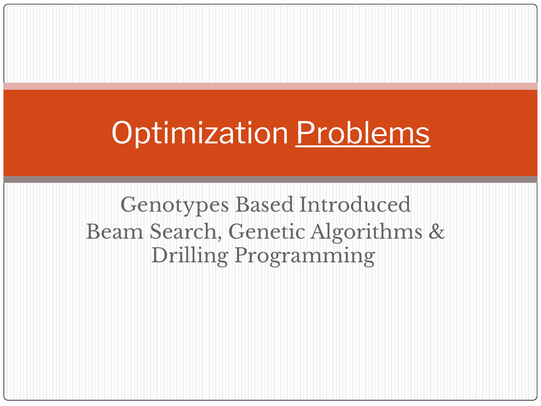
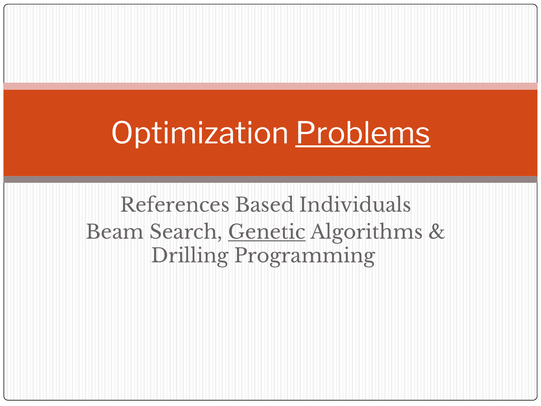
Genotypes: Genotypes -> References (175, 205)
Introduced: Introduced -> Individuals (355, 205)
Genetic underline: none -> present (267, 232)
